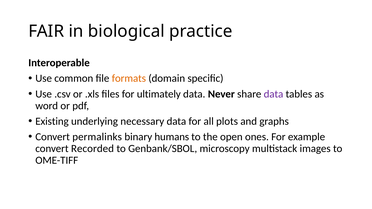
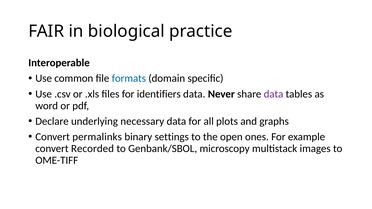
formats colour: orange -> blue (129, 78)
ultimately: ultimately -> identifiers (159, 94)
Existing: Existing -> Declare (52, 121)
humans: humans -> settings (172, 137)
